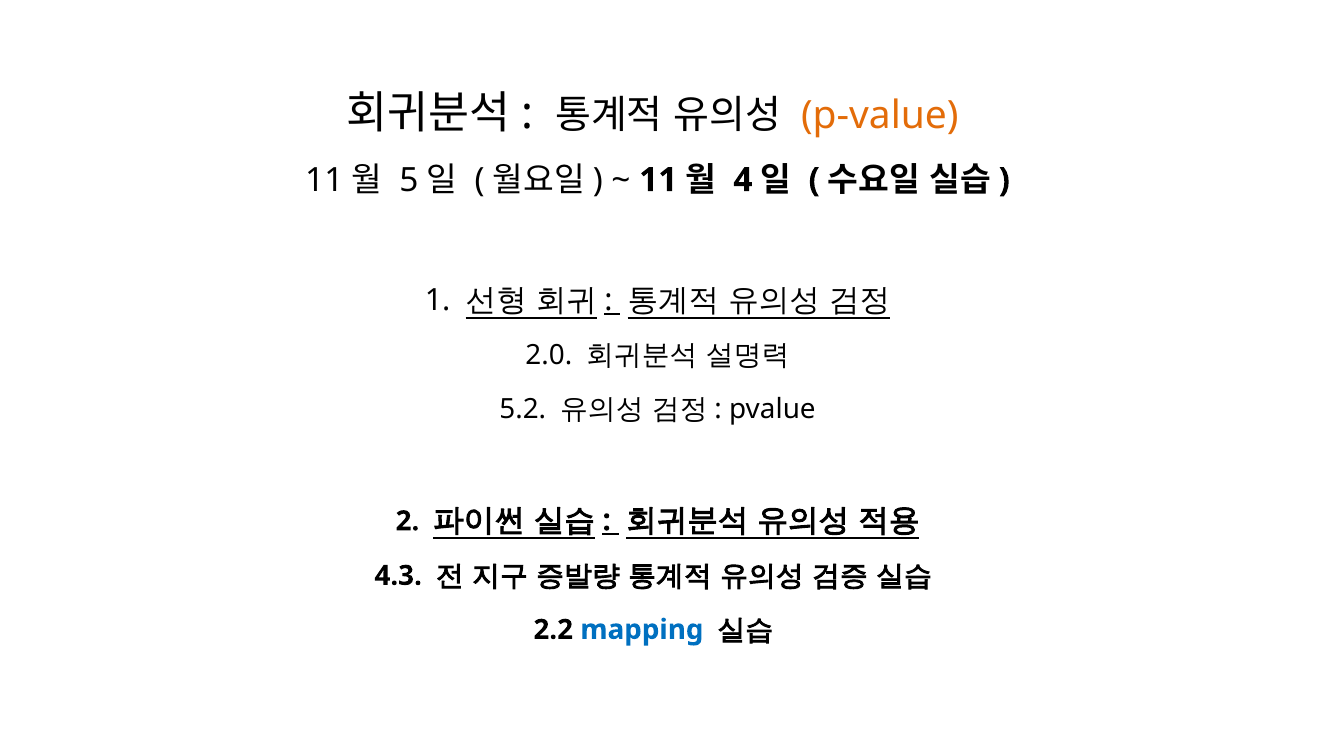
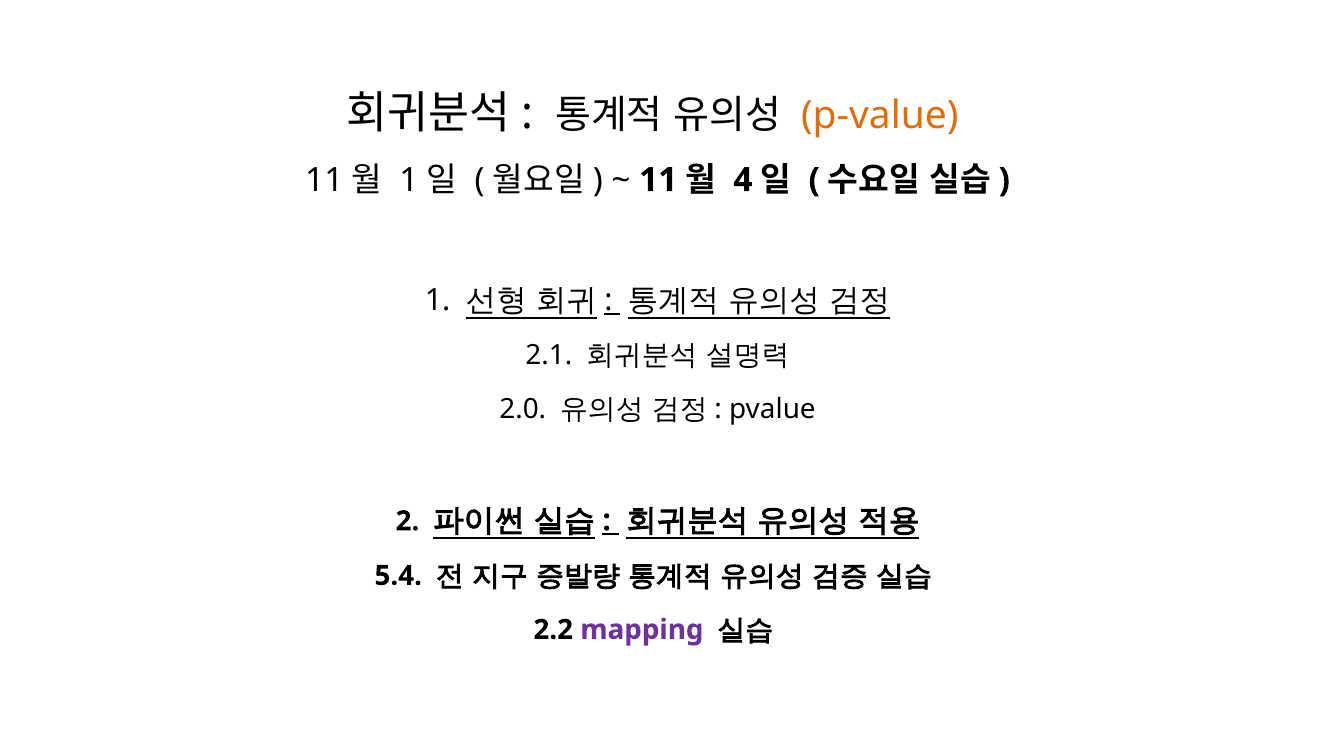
5: 5 -> 1 (409, 180)
2.0: 2.0 -> 2.1 (549, 356)
5.2: 5.2 -> 2.0 (523, 410)
4.3: 4.3 -> 5.4 (398, 576)
mapping colour: blue -> purple (642, 630)
